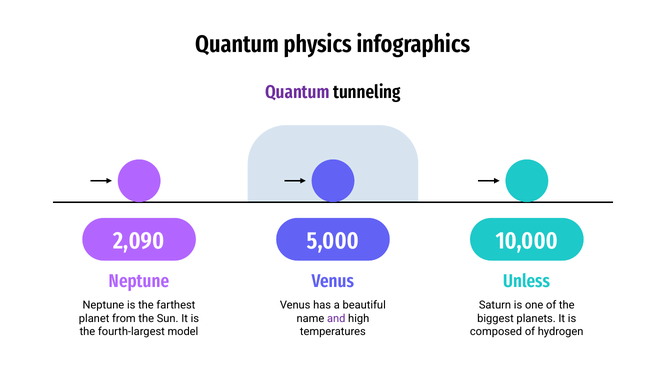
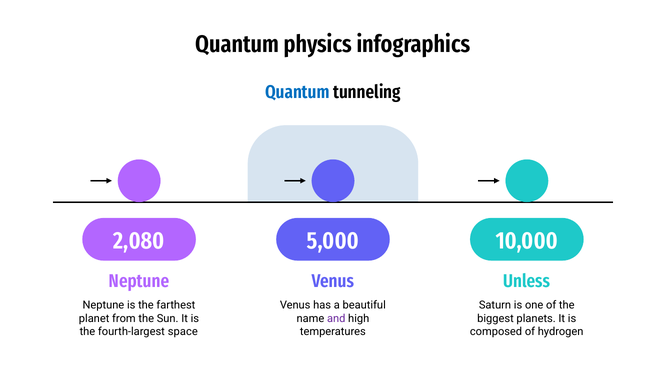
Quantum colour: purple -> blue (297, 92)
2,090: 2,090 -> 2,080 (139, 241)
model: model -> space (183, 332)
